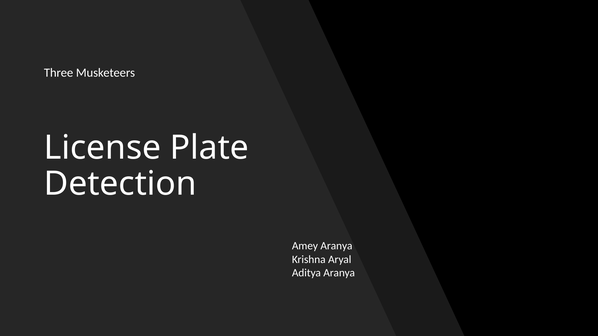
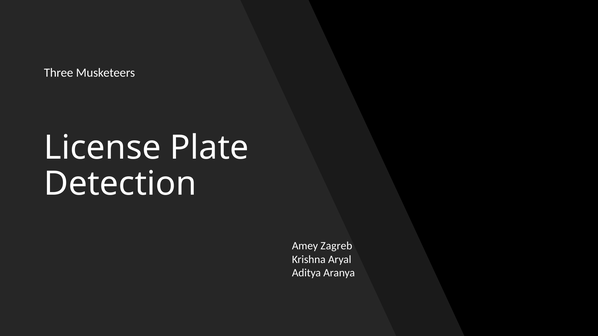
Amey Aranya: Aranya -> Zagreb (336, 246)
